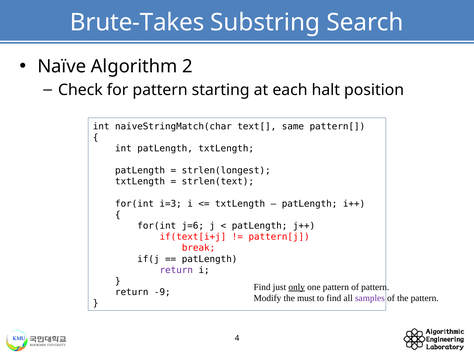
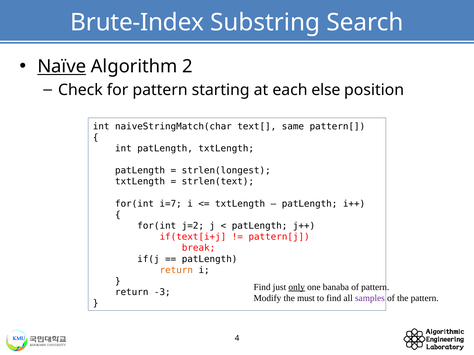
Brute-Takes: Brute-Takes -> Brute-Index (137, 22)
Naïve underline: none -> present (62, 67)
halt: halt -> else (326, 90)
i=3: i=3 -> i=7 (171, 204)
j=6: j=6 -> j=2 (193, 226)
return colour: purple -> orange (176, 270)
one pattern: pattern -> banaba (336, 287)
-9: -9 -> -3 (162, 293)
